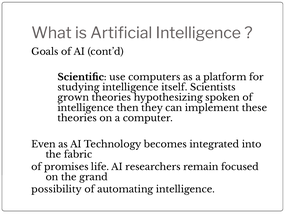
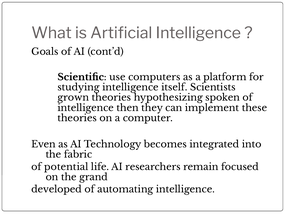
promises: promises -> potential (66, 167)
possibility: possibility -> developed (57, 189)
